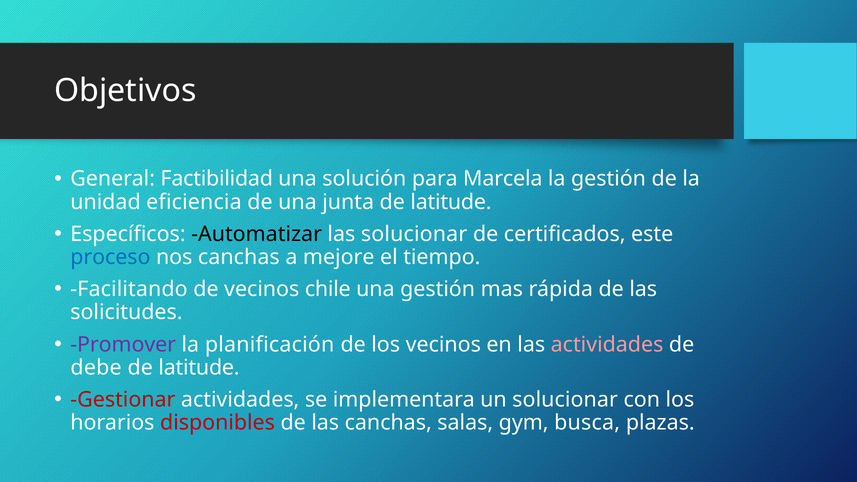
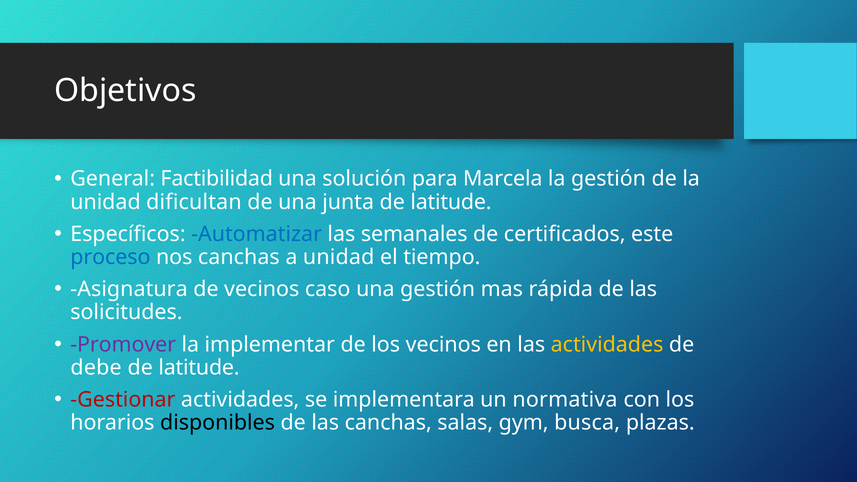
eficiencia: eficiencia -> dificultan (194, 202)
Automatizar colour: black -> blue (257, 234)
las solucionar: solucionar -> semanales (414, 234)
a mejore: mejore -> unidad (339, 257)
Facilitando: Facilitando -> Asignatura (129, 289)
chile: chile -> caso (328, 289)
planificación: planificación -> implementar (270, 344)
actividades colour: pink -> yellow (607, 344)
un solucionar: solucionar -> normativa (565, 400)
disponibles colour: red -> black (218, 423)
